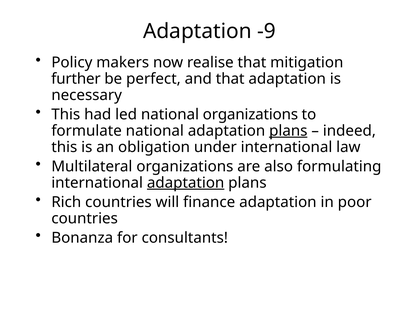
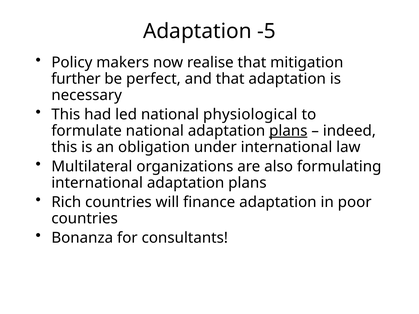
-9: -9 -> -5 (267, 31)
national organizations: organizations -> physiological (250, 115)
adaptation underline: present -> none (186, 183)
